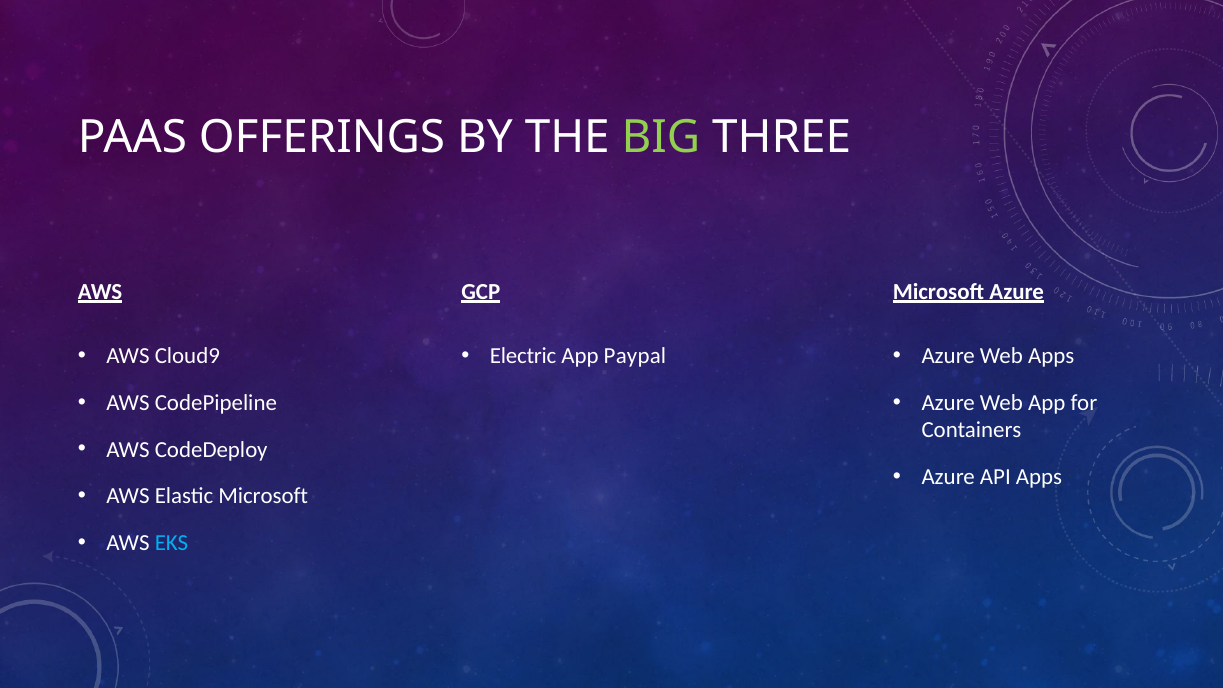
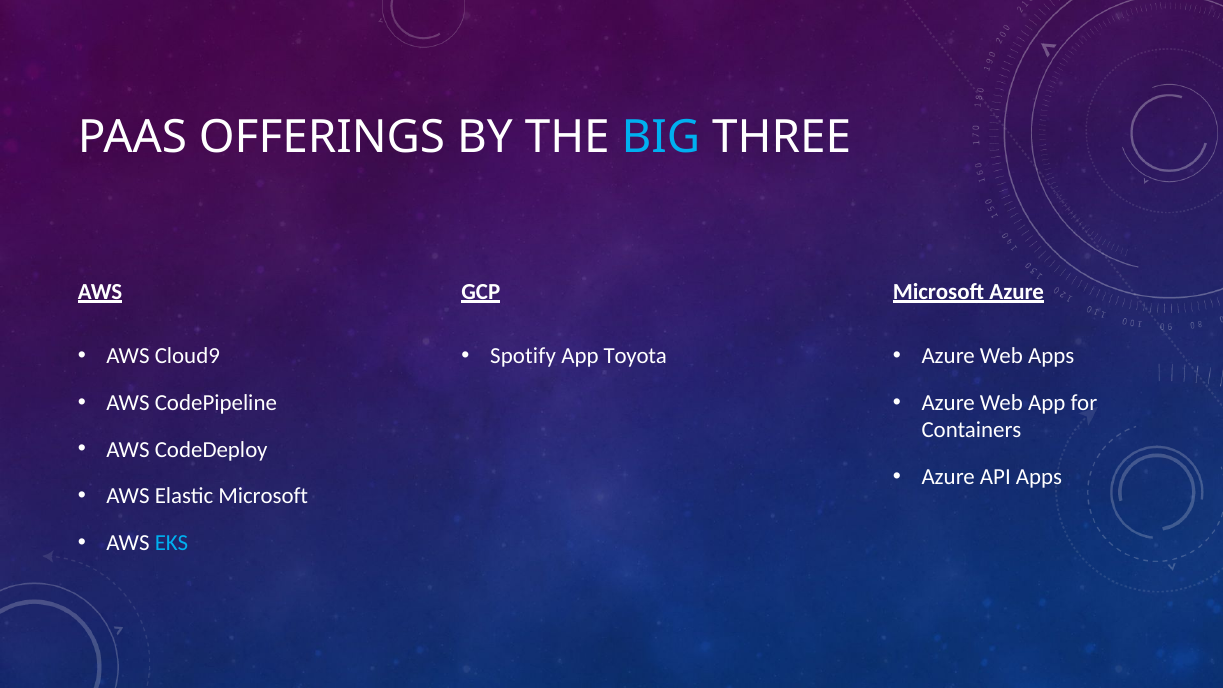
BIG colour: light green -> light blue (661, 137)
Electric: Electric -> Spotify (523, 356)
Paypal: Paypal -> Toyota (635, 356)
